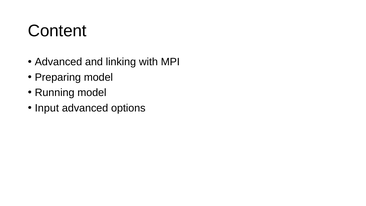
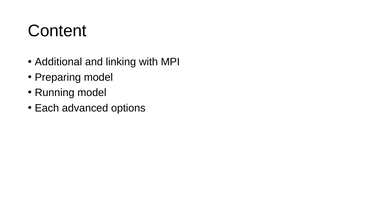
Advanced: Advanced -> Additional (58, 62)
Input: Input -> Each (47, 108)
